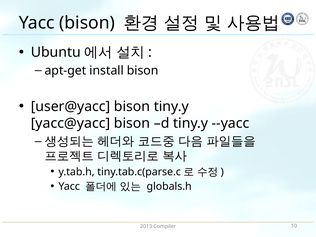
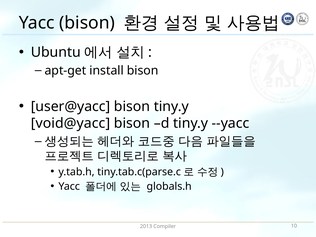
yacc@yacc: yacc@yacc -> void@yacc (71, 123)
